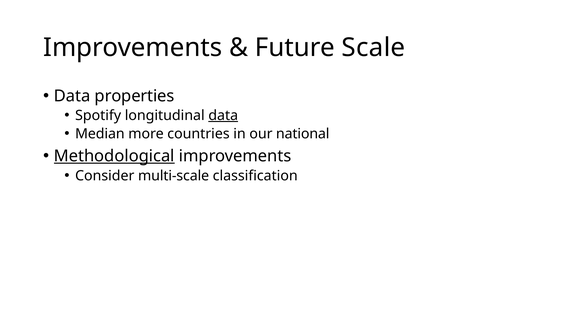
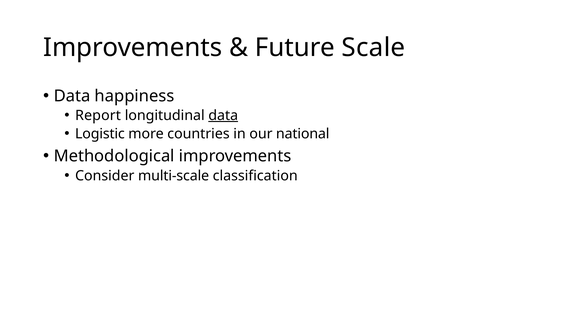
properties: properties -> happiness (134, 96)
Spotify: Spotify -> Report (98, 115)
Median: Median -> Logistic (100, 134)
Methodological underline: present -> none (114, 156)
